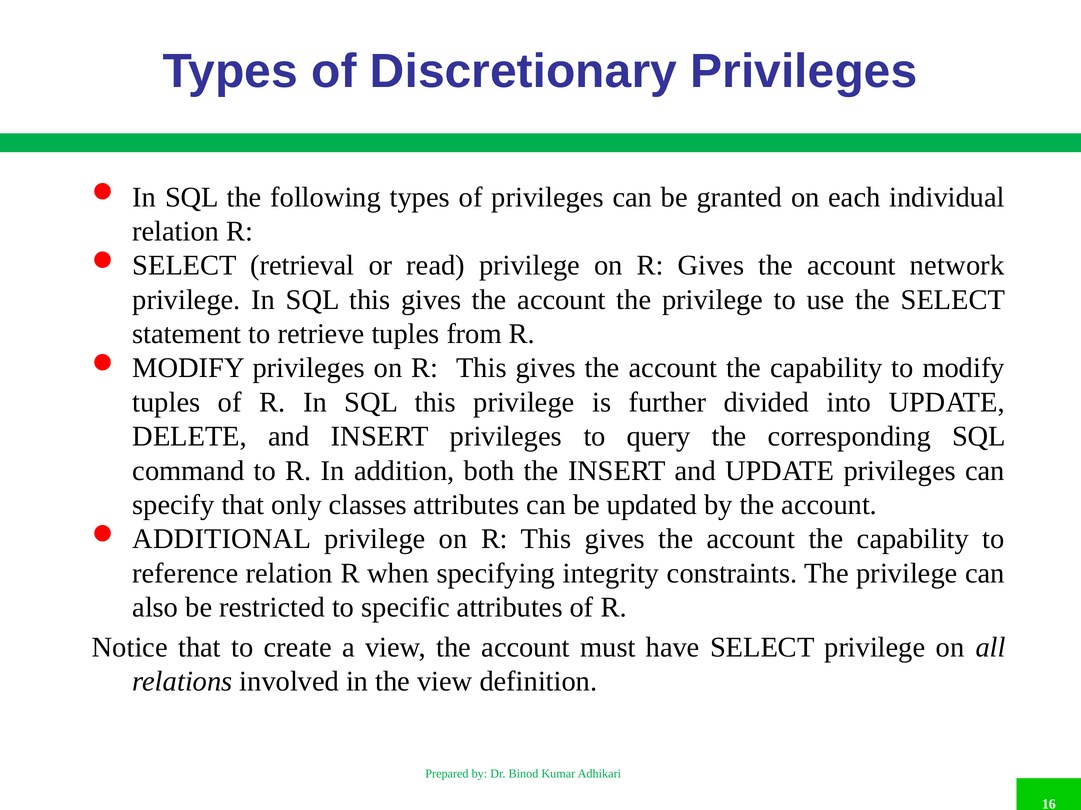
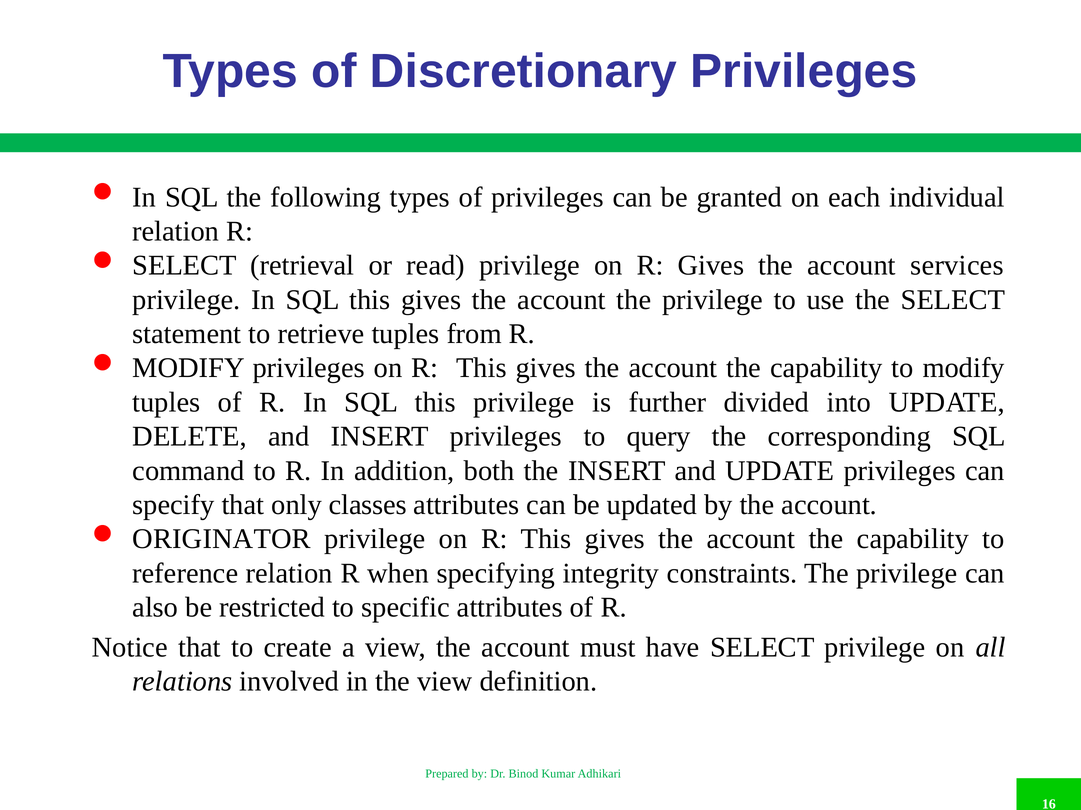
network: network -> services (957, 266)
ADDITIONAL: ADDITIONAL -> ORIGINATOR (222, 539)
